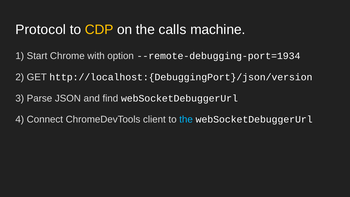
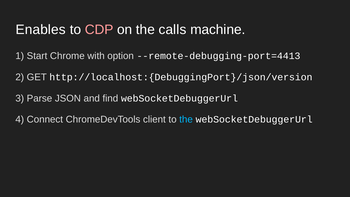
Protocol: Protocol -> Enables (41, 30)
CDP colour: yellow -> pink (99, 30)
--remote-debugging-port=1934: --remote-debugging-port=1934 -> --remote-debugging-port=4413 (219, 56)
